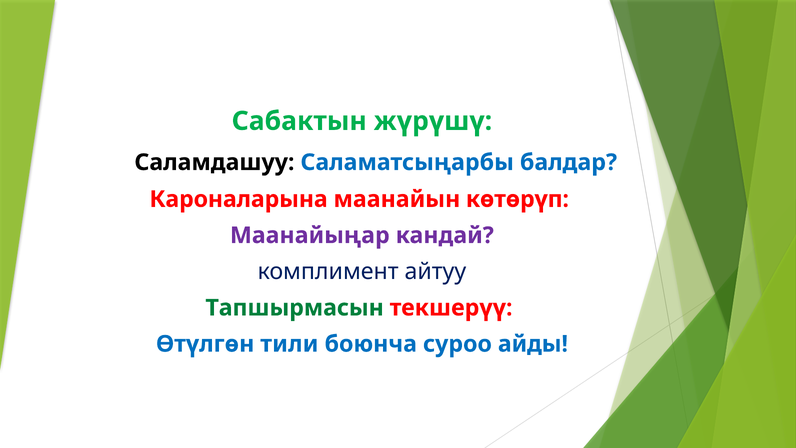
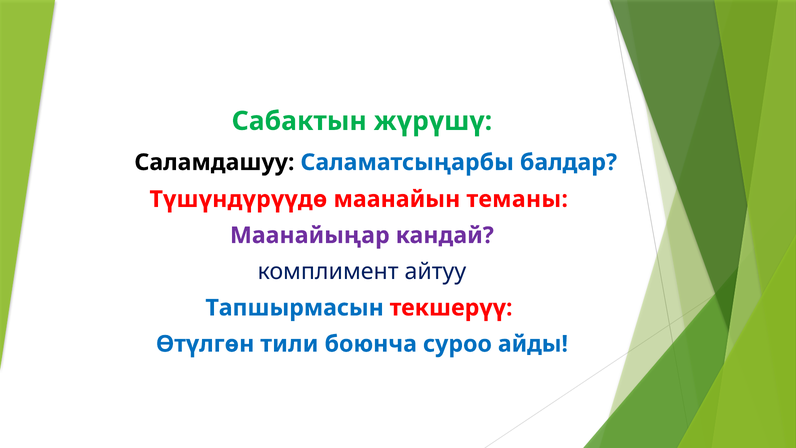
Кароналарына: Кароналарына -> Түшүндүрүүдө (238, 199)
көтөрүп: көтөрүп -> теманы (517, 199)
Тапшырмасын colour: green -> blue (295, 308)
